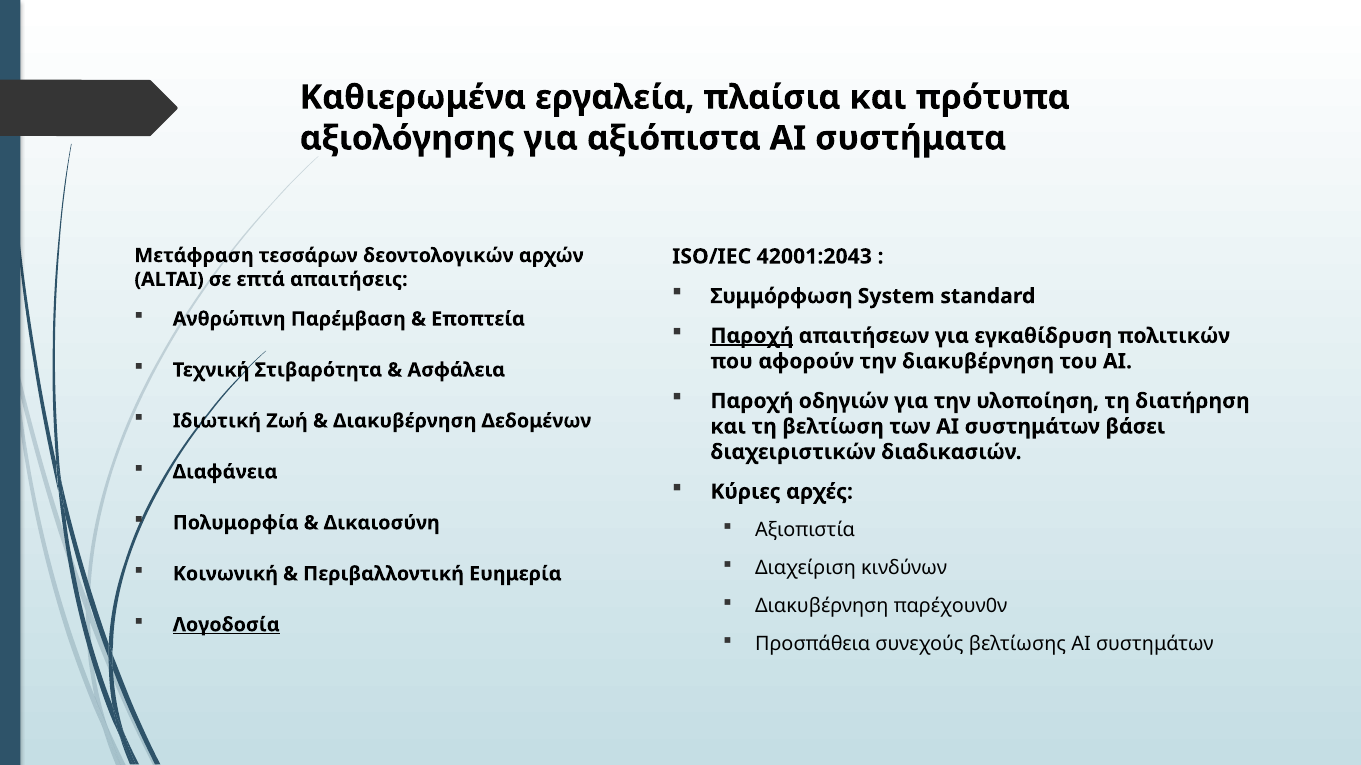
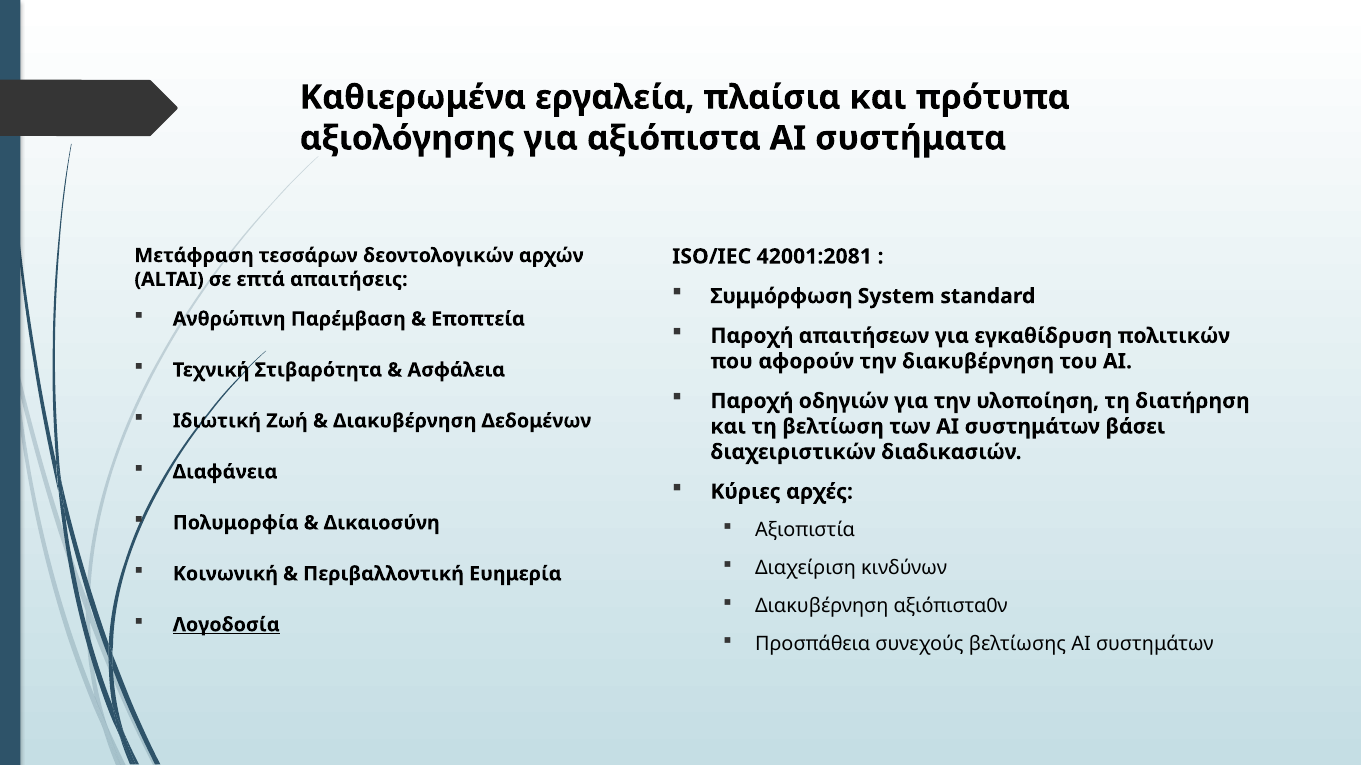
42001:2043: 42001:2043 -> 42001:2081 (814, 257)
Παροχή underline: present -> none (752, 336)
παρέχουν0ν: παρέχουν0ν -> αξιόπιστα0ν (951, 607)
